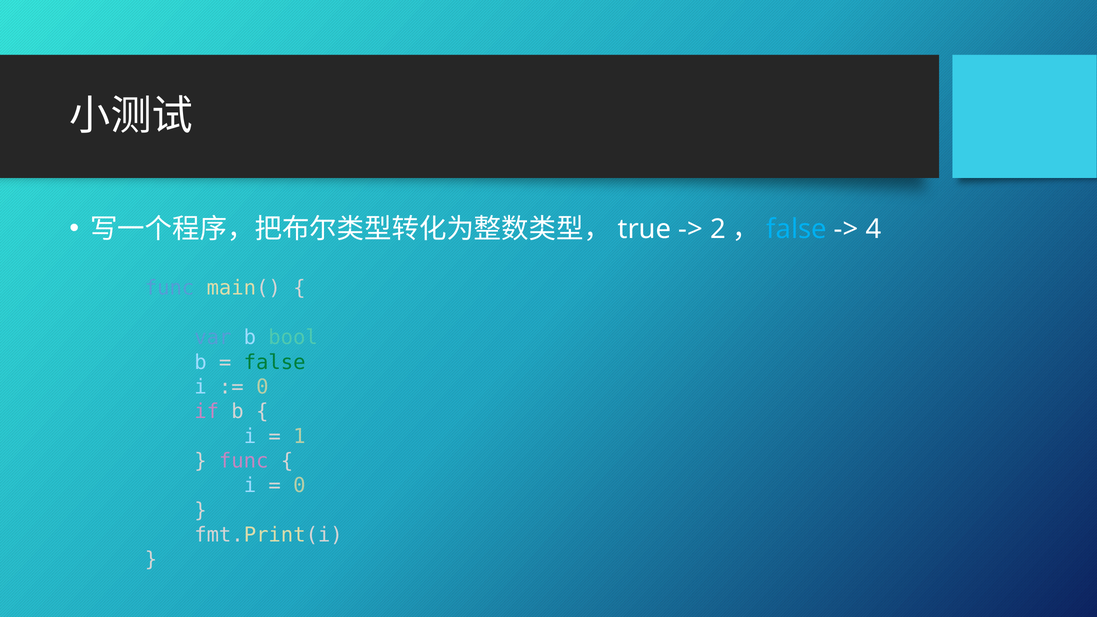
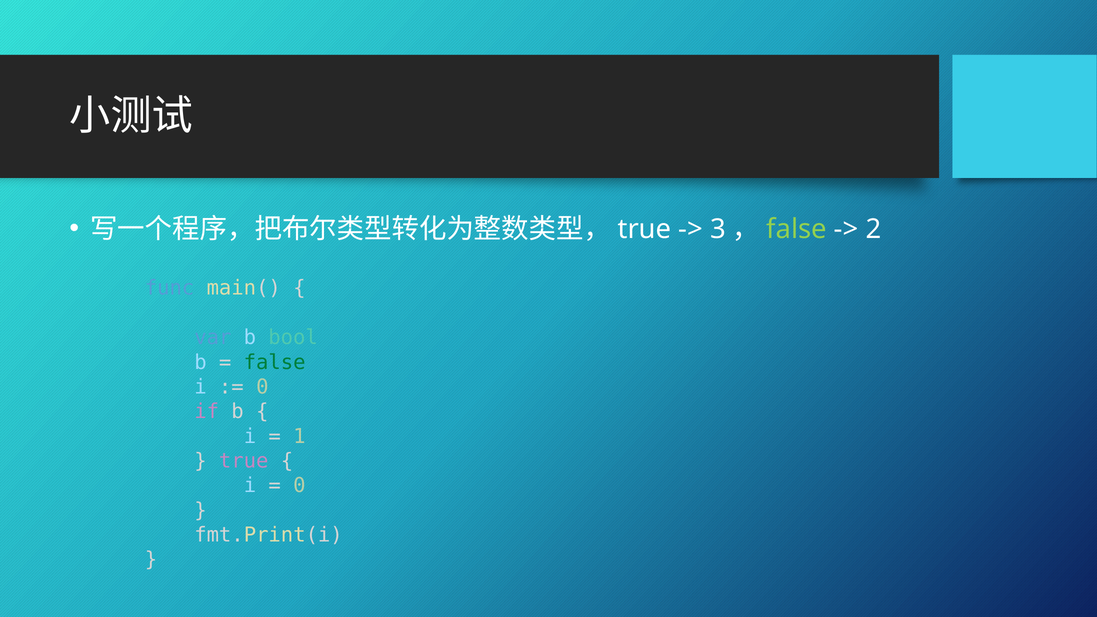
2: 2 -> 3 (718, 229)
false colour: light blue -> light green (797, 229)
4: 4 -> 2 (873, 229)
func: func -> true (244, 461)
